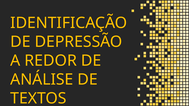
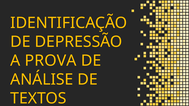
REDOR: REDOR -> PROVA (51, 61)
